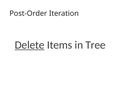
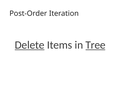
Tree underline: none -> present (95, 45)
